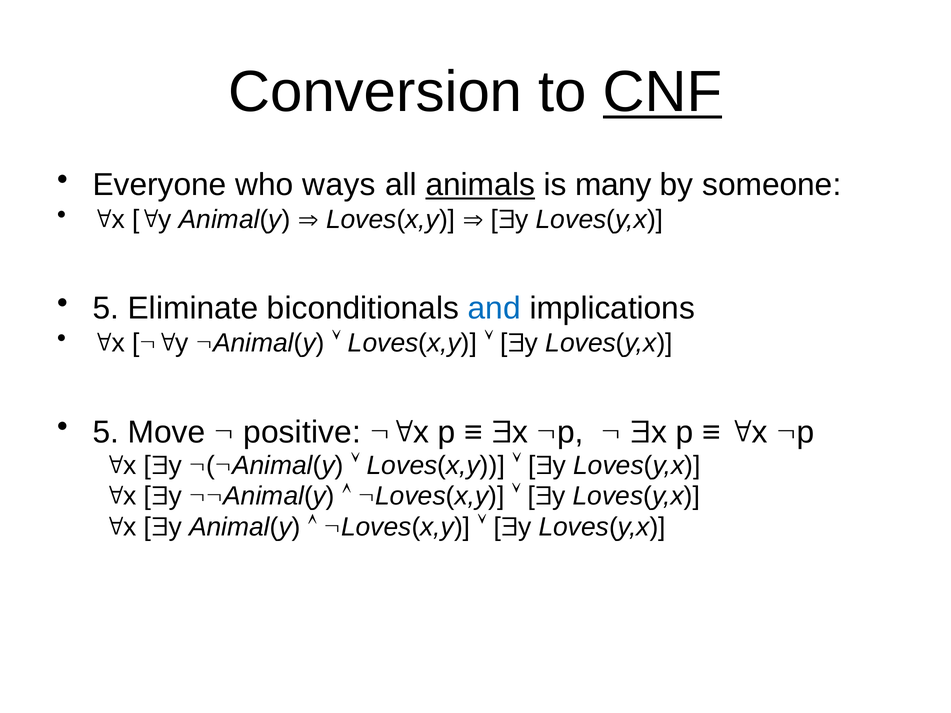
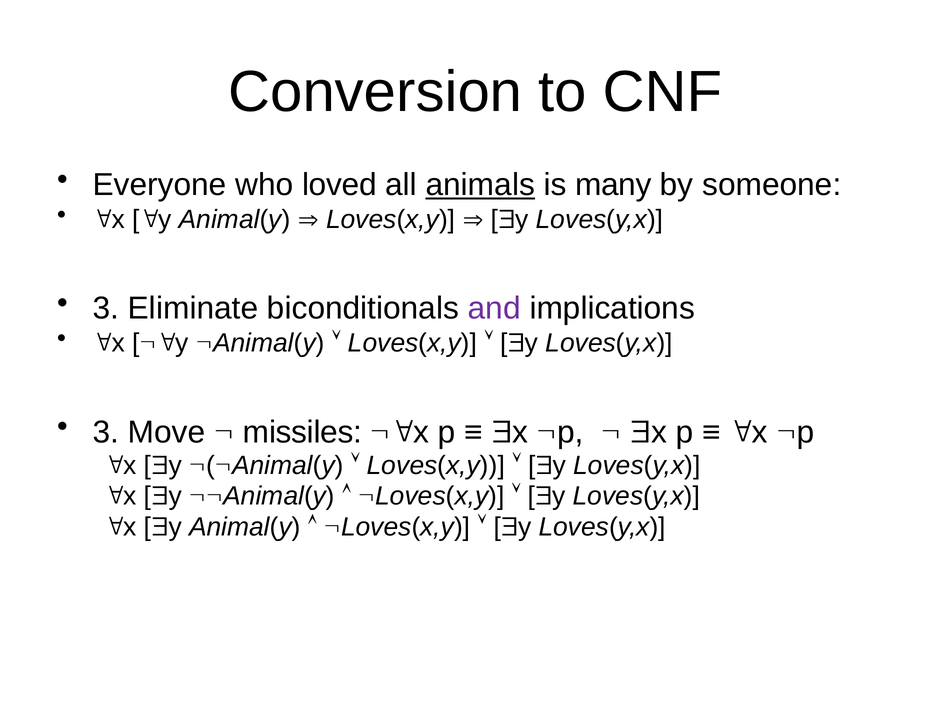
CNF underline: present -> none (662, 92)
ways: ways -> loved (339, 185)
5: 5 -> 3 (106, 309)
and colour: blue -> purple (494, 309)
5: 5 -> 3 (106, 432)
positive: positive -> missiles (302, 432)
